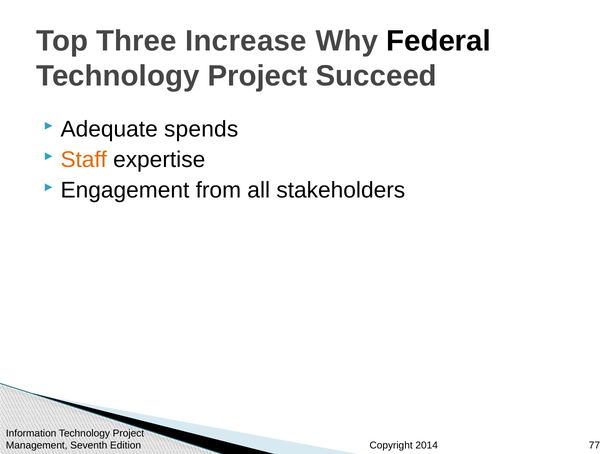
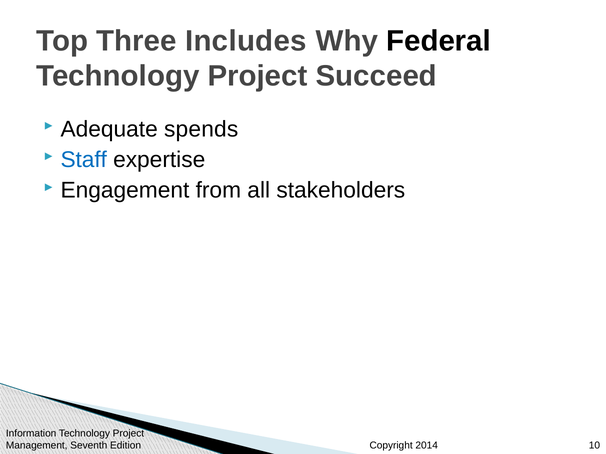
Increase: Increase -> Includes (246, 41)
Staff colour: orange -> blue (84, 160)
77: 77 -> 10 (594, 446)
